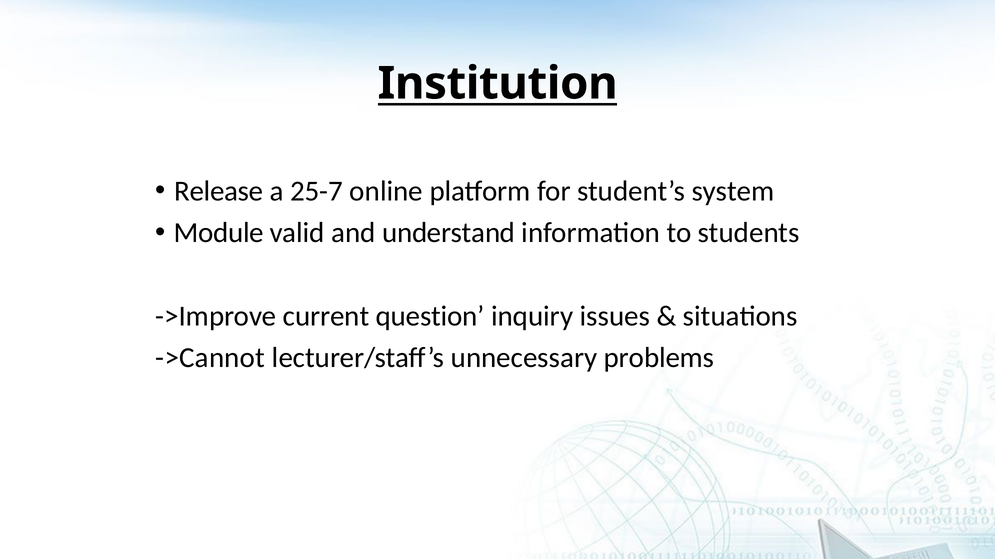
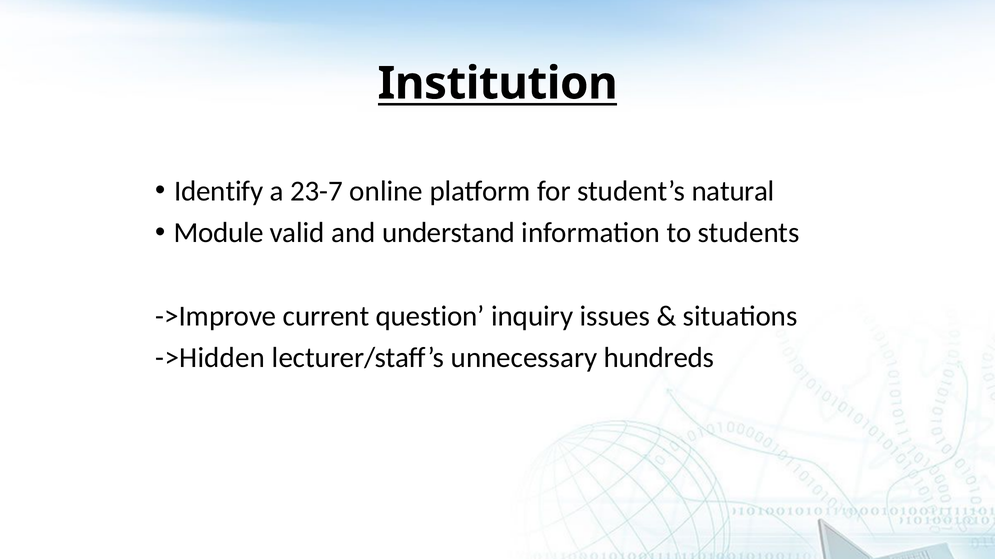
Release: Release -> Identify (219, 191)
25-7: 25-7 -> 23-7 (317, 191)
system: system -> natural (733, 191)
->Cannot: ->Cannot -> ->Hidden (210, 358)
problems: problems -> hundreds (659, 358)
